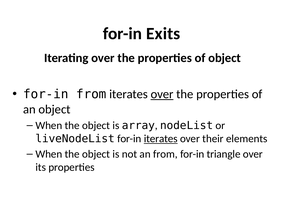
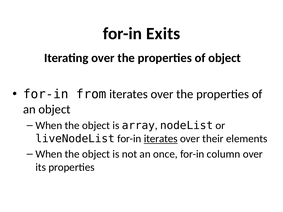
over underline: present -> none (162, 94)
an from: from -> once (165, 154)
triangle: triangle -> column (224, 154)
